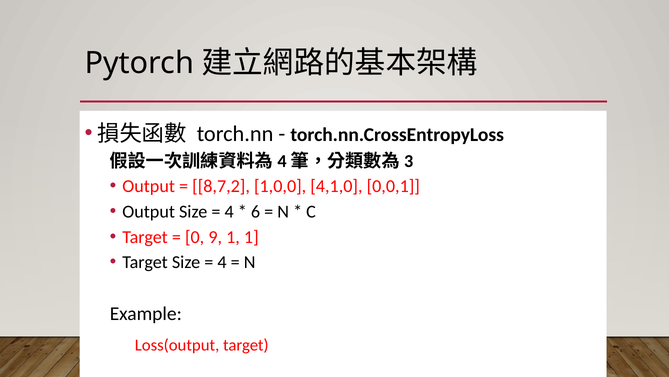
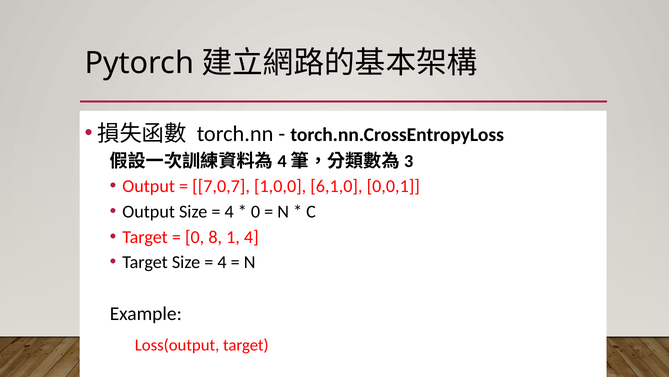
8,7,2: 8,7,2 -> 7,0,7 (221, 186)
4,1,0: 4,1,0 -> 6,1,0 (336, 186)
6: 6 -> 0 (255, 211)
9: 9 -> 8 (215, 237)
1 1: 1 -> 4 (251, 237)
